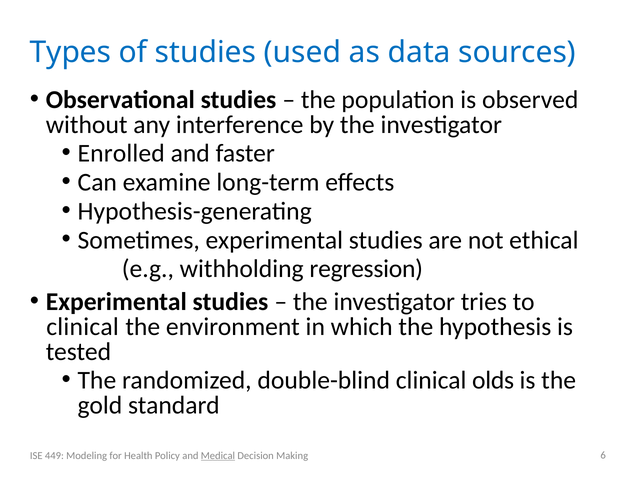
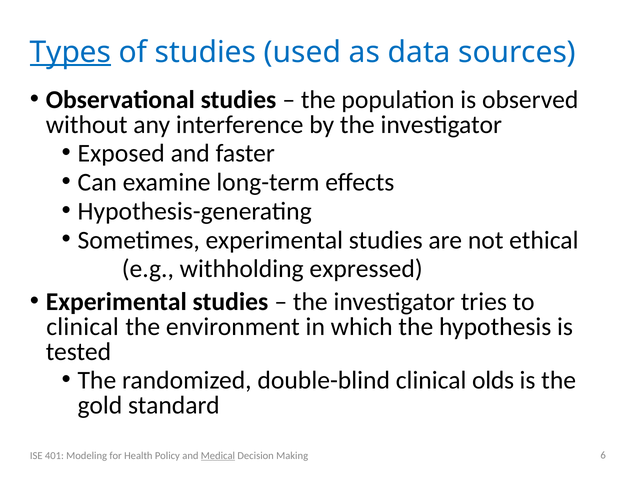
Types underline: none -> present (70, 52)
Enrolled: Enrolled -> Exposed (121, 153)
regression: regression -> expressed (366, 269)
449: 449 -> 401 (54, 456)
